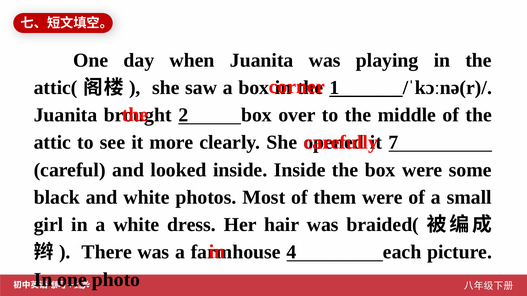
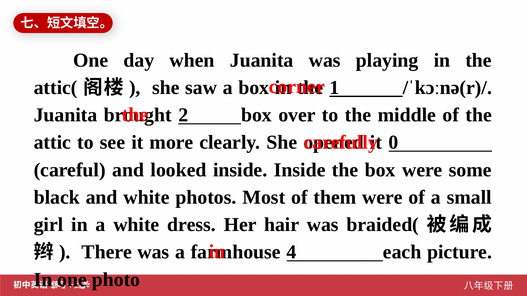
7: 7 -> 0 (394, 143)
